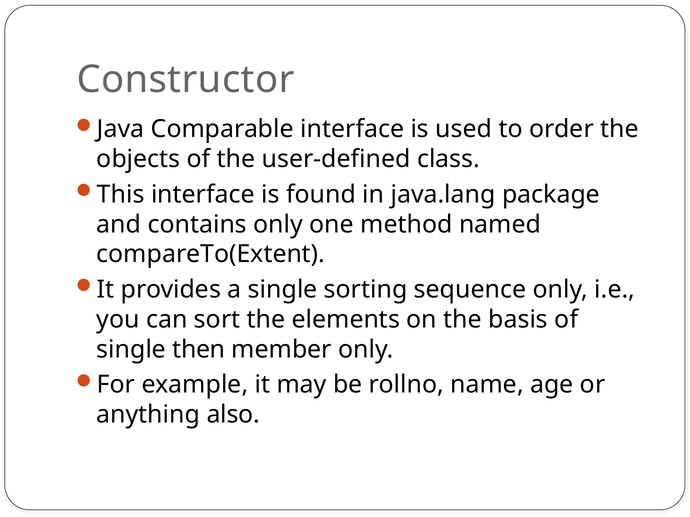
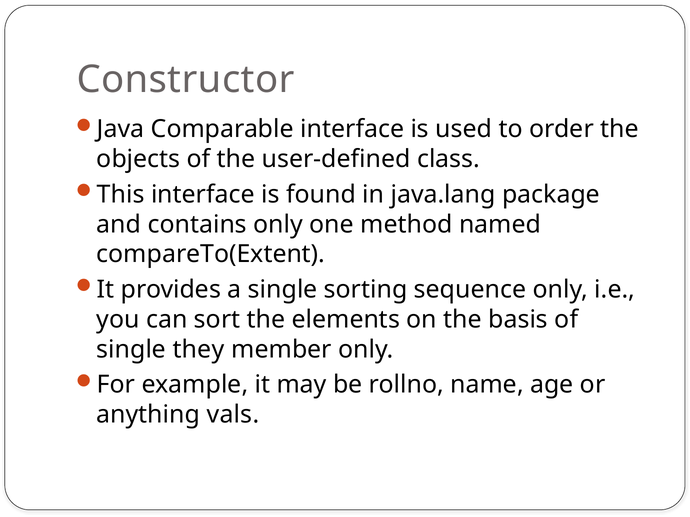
then: then -> they (199, 350)
also: also -> vals (233, 415)
